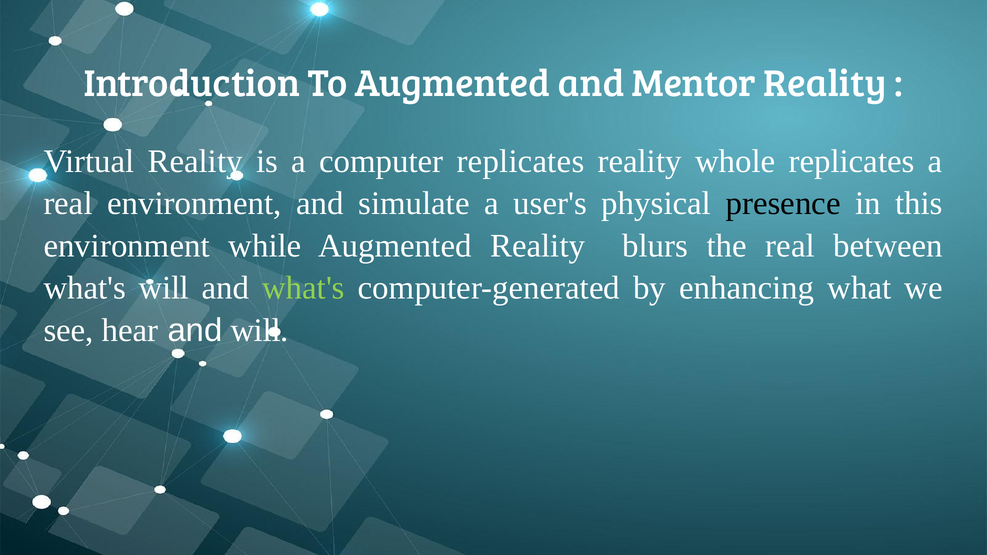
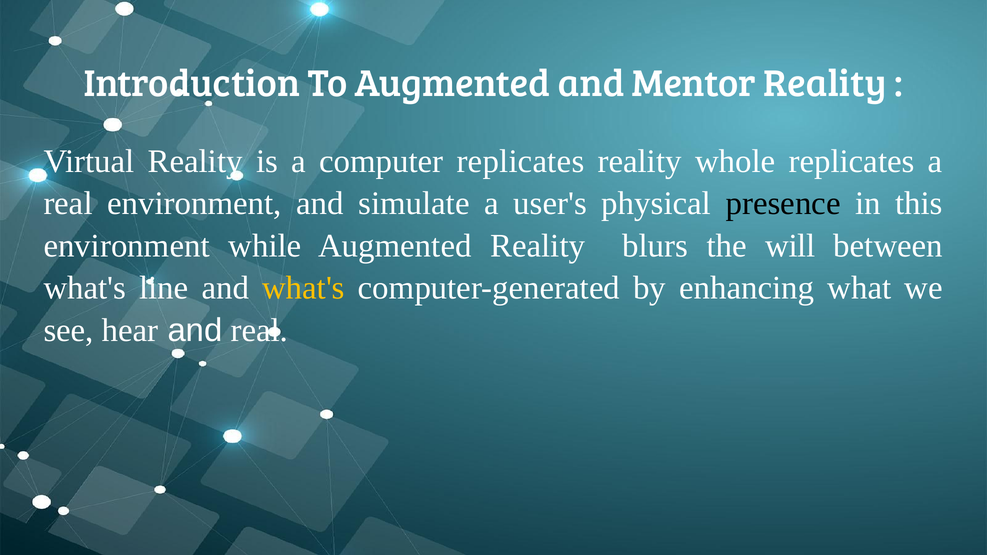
the real: real -> will (790, 246)
what's will: will -> line (164, 288)
what's colour: light green -> yellow (303, 288)
and will: will -> real (259, 330)
